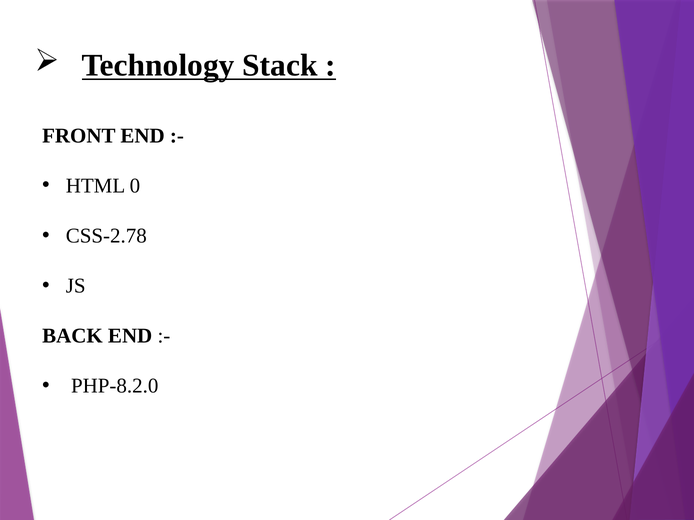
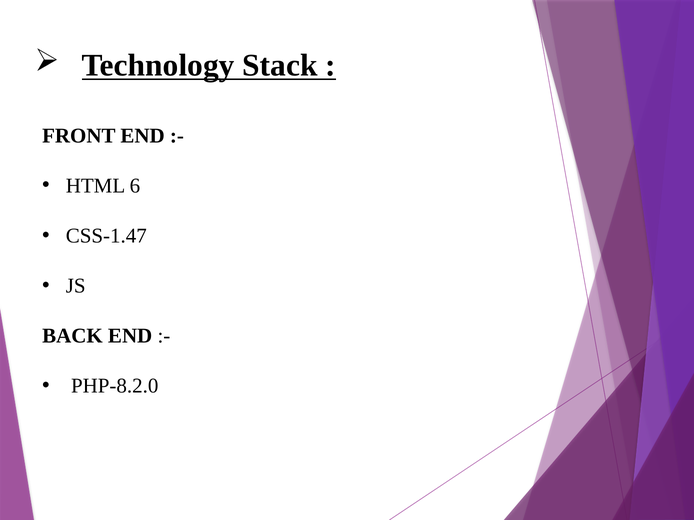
0: 0 -> 6 (135, 186)
CSS-2.78: CSS-2.78 -> CSS-1.47 (106, 236)
